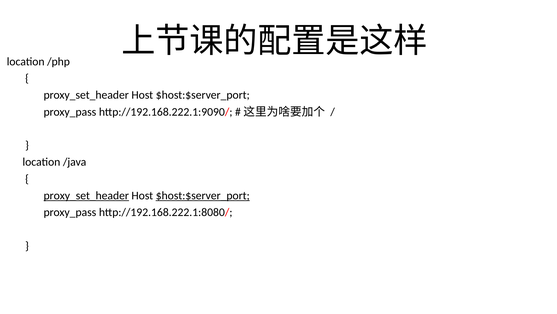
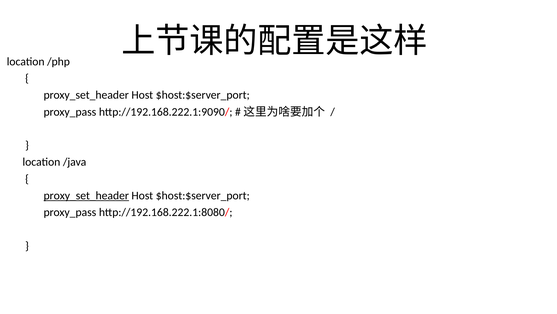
$host:$server_port underline: present -> none (203, 195)
